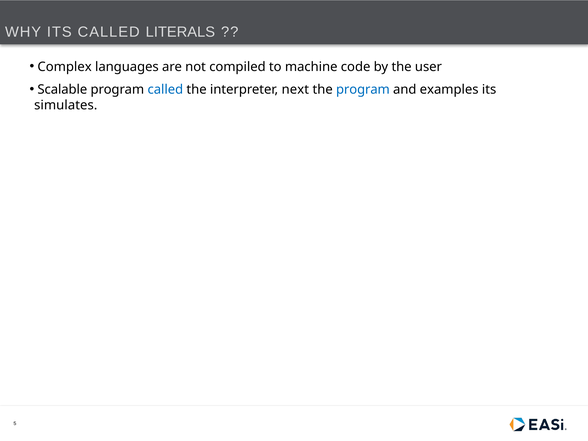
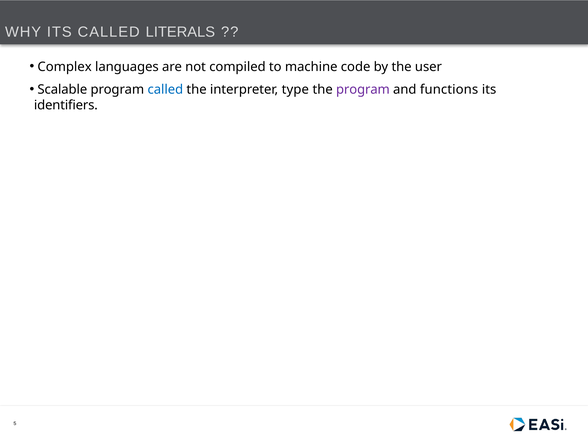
next: next -> type (295, 90)
program colour: blue -> purple (363, 90)
examples: examples -> functions (449, 90)
simulates: simulates -> identifiers (66, 105)
